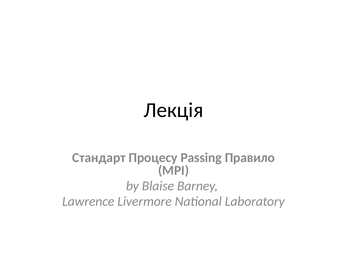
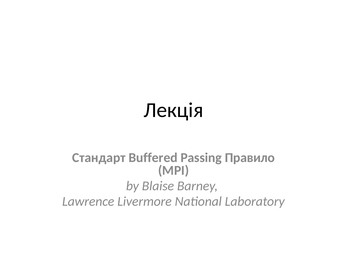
Процесу: Процесу -> Buffered (153, 158)
